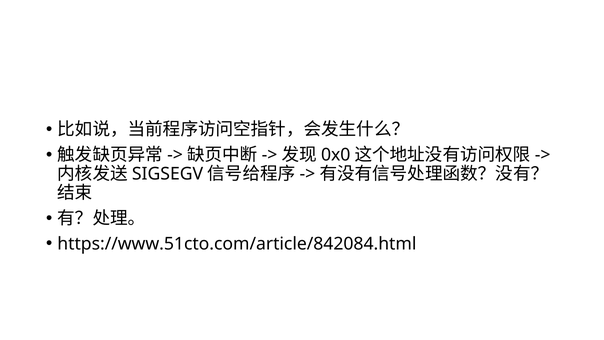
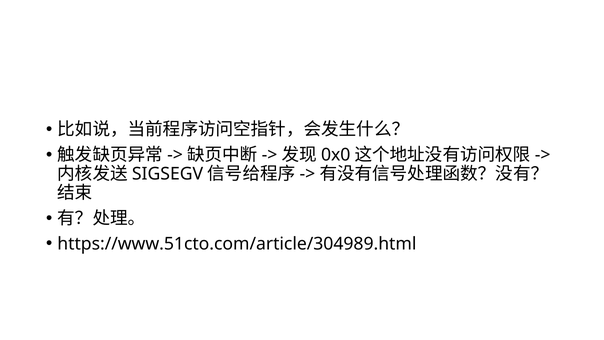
https://www.51cto.com/article/842084.html: https://www.51cto.com/article/842084.html -> https://www.51cto.com/article/304989.html (237, 244)
